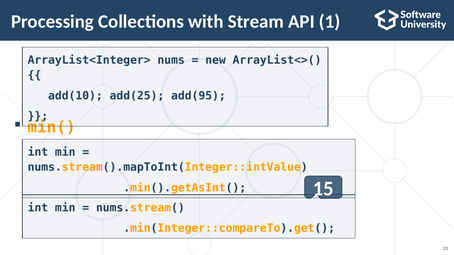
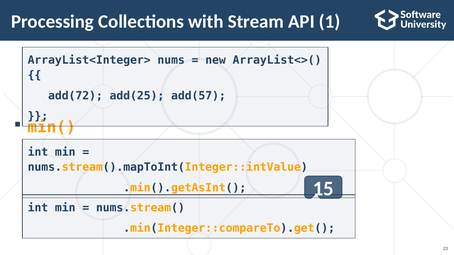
add(10: add(10 -> add(72 (75, 96)
add(95: add(95 -> add(57 (198, 96)
